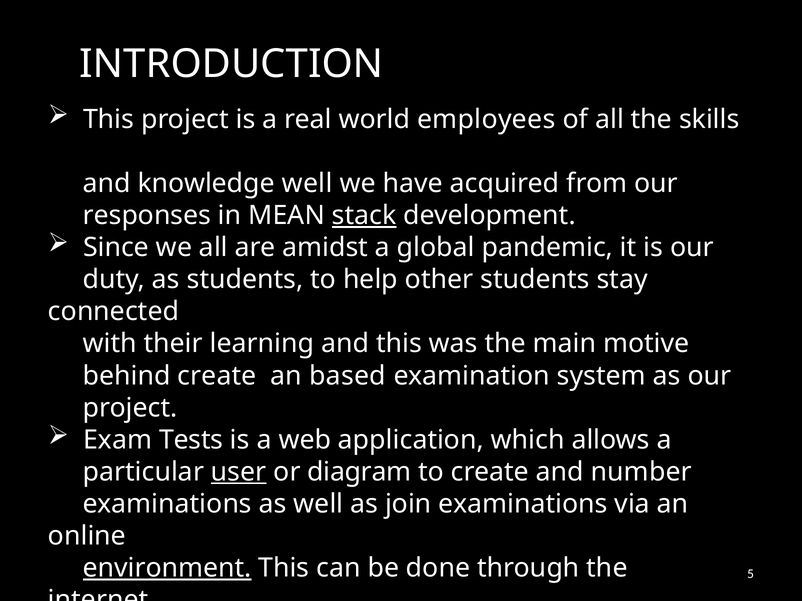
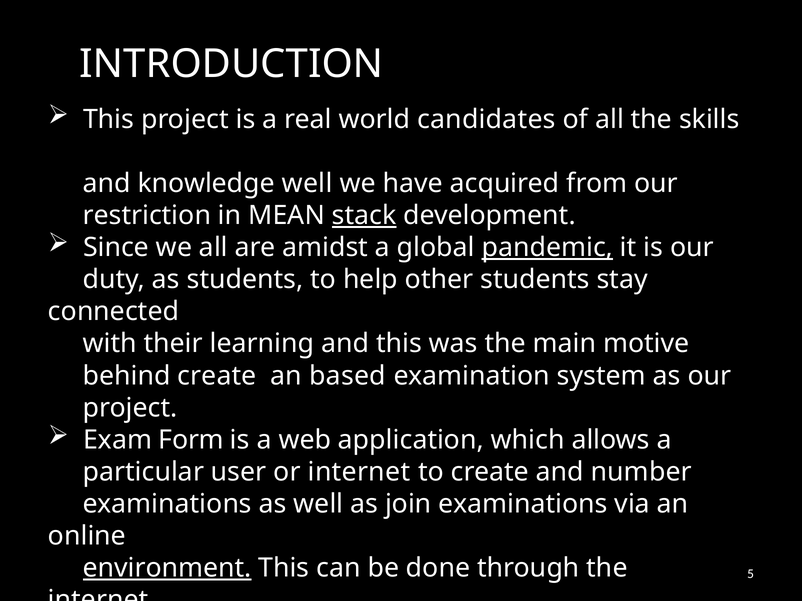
employees: employees -> candidates (486, 119)
responses: responses -> restriction (147, 216)
pandemic underline: none -> present (547, 248)
Tests: Tests -> Form (191, 440)
user underline: present -> none (239, 472)
or diagram: diagram -> internet (359, 472)
